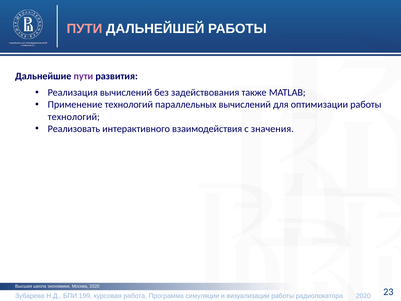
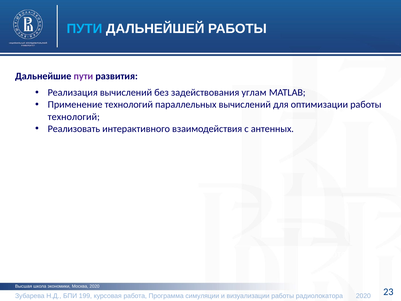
ПУТИ colour: pink -> light blue (84, 29)
также: также -> углам (254, 93)
значения: значения -> антенных (272, 129)
